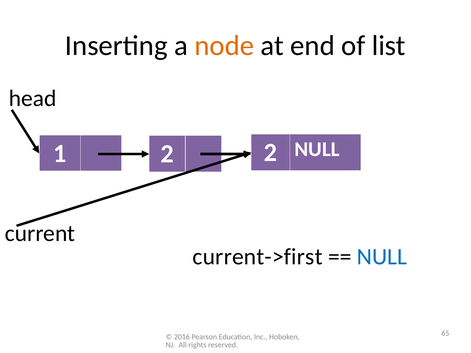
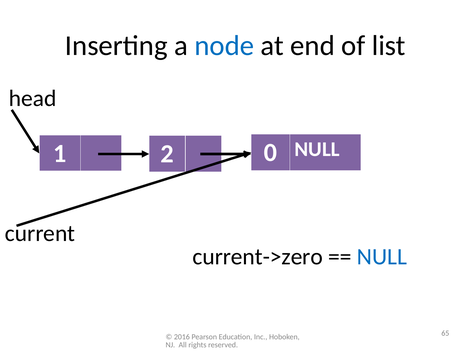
node colour: orange -> blue (224, 46)
2: 2 -> 0 (271, 153)
current->first: current->first -> current->zero (258, 257)
